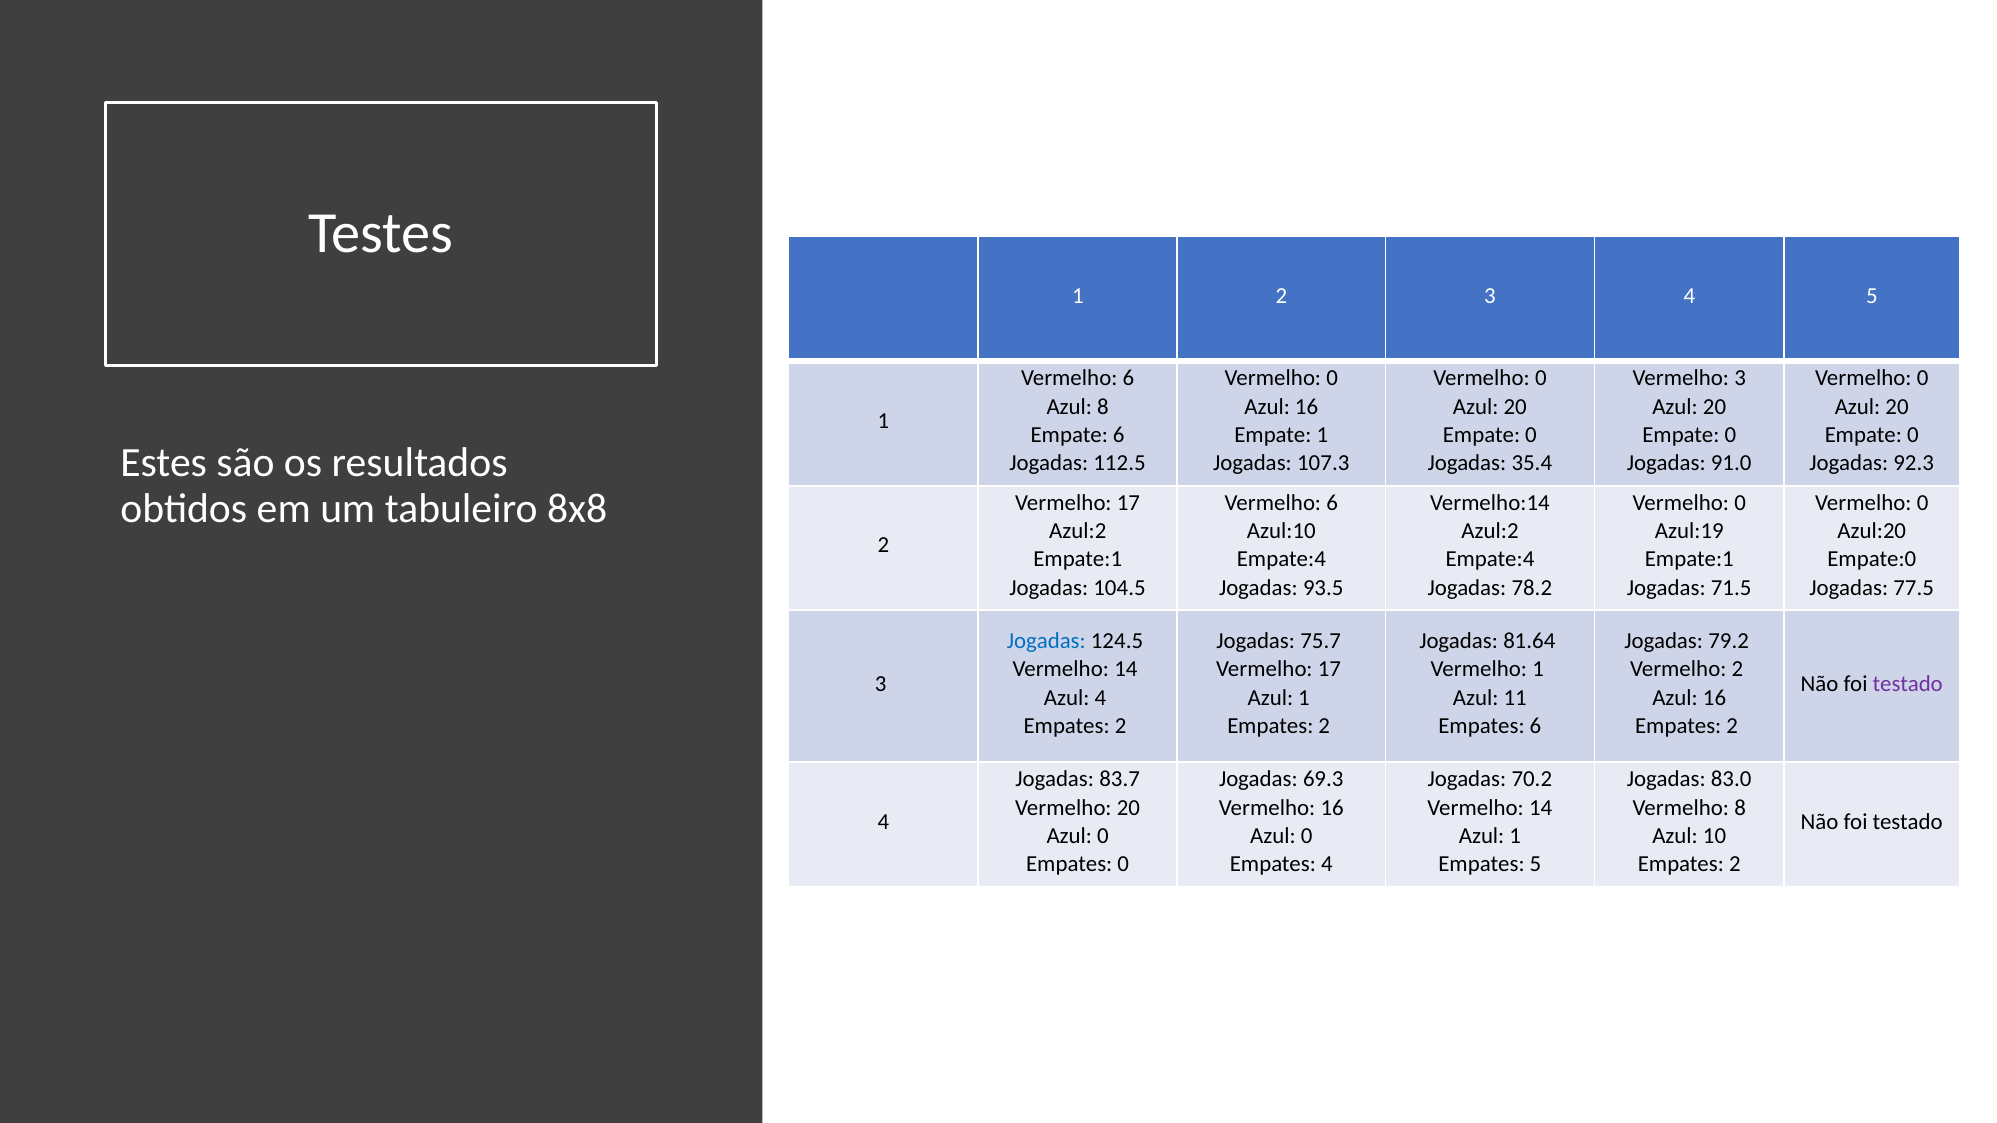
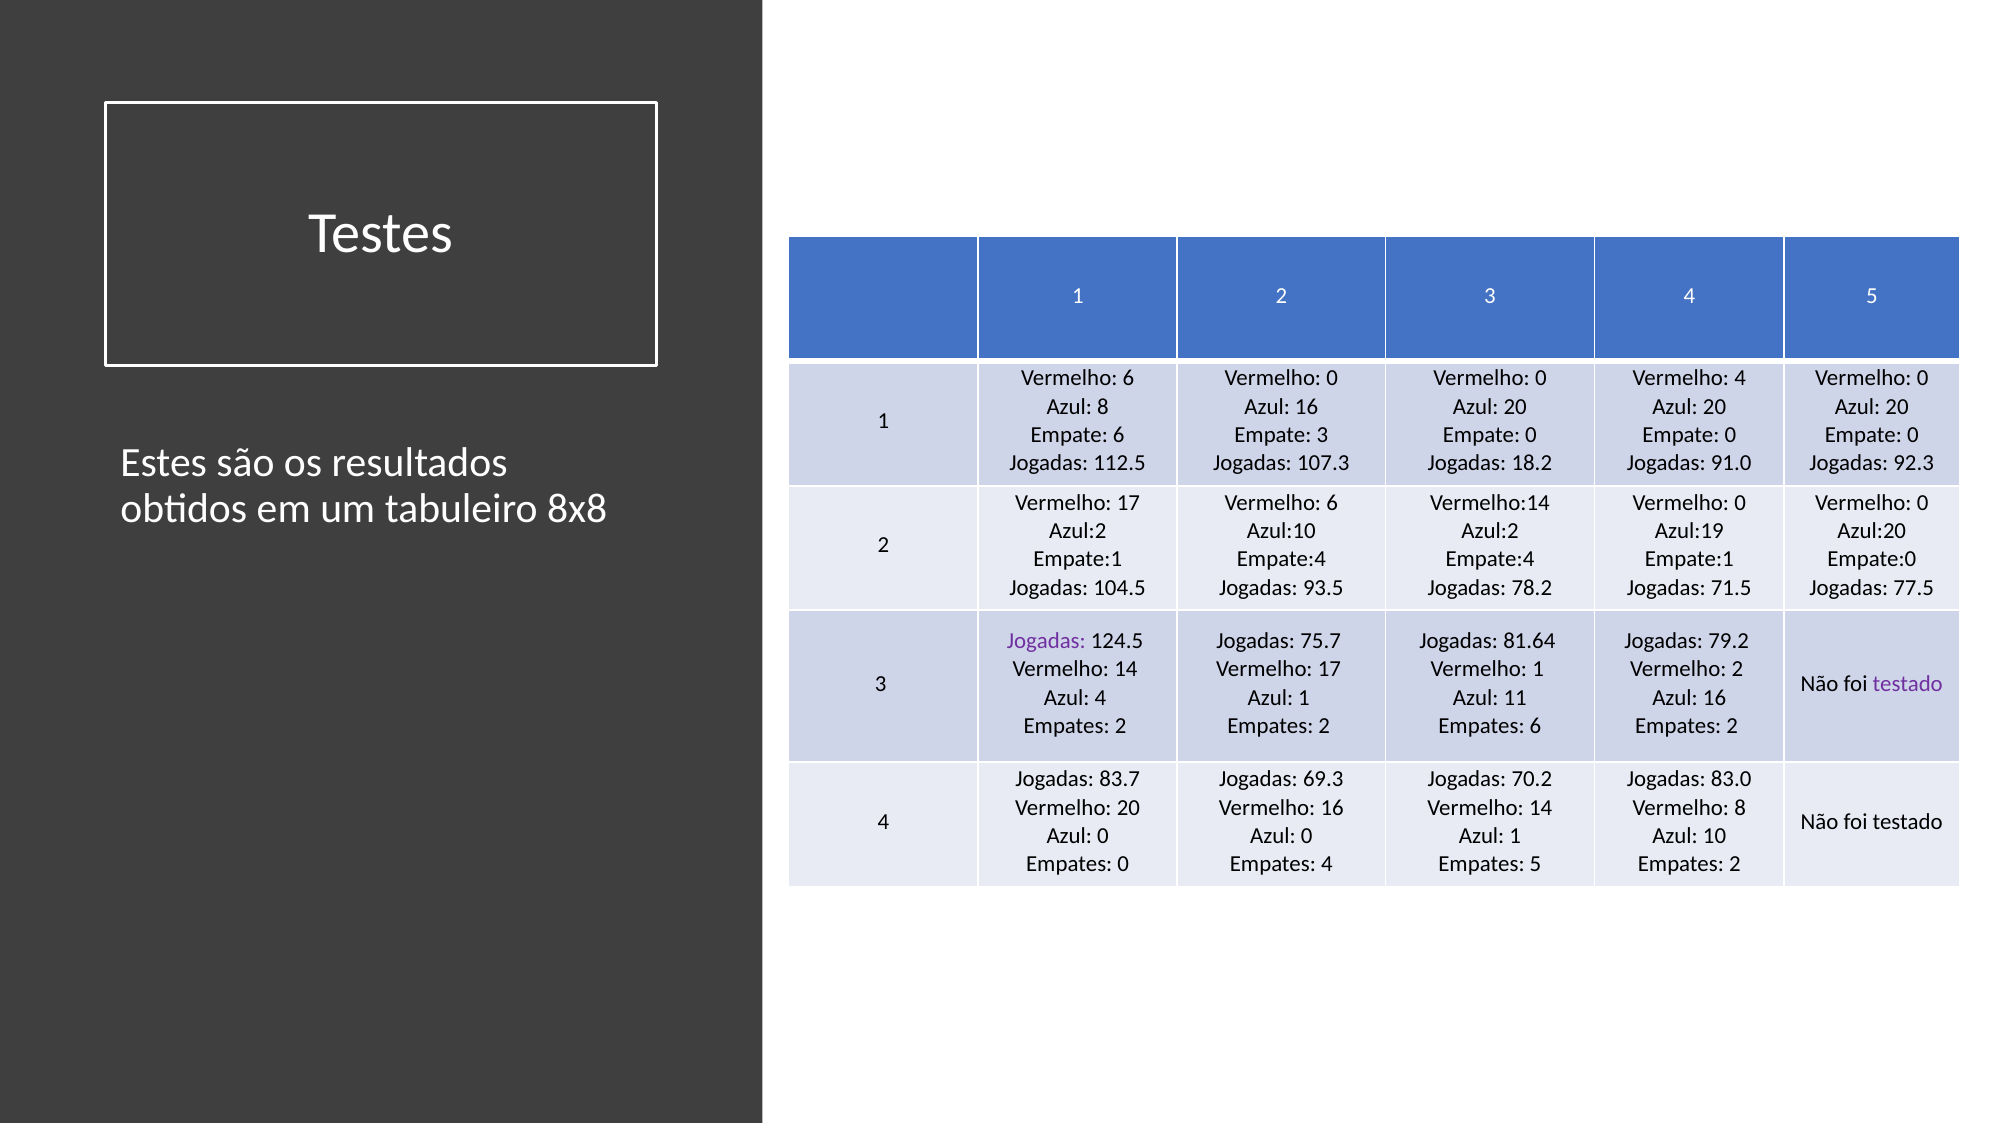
Vermelho 3: 3 -> 4 (1740, 378)
Empate 1: 1 -> 3 (1322, 435)
35.4: 35.4 -> 18.2 (1532, 463)
Jogadas colour: blue -> purple (1046, 641)
